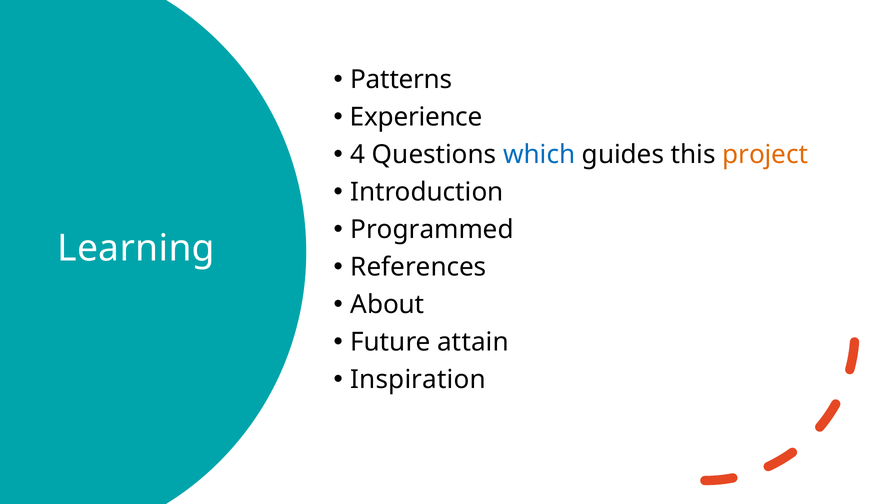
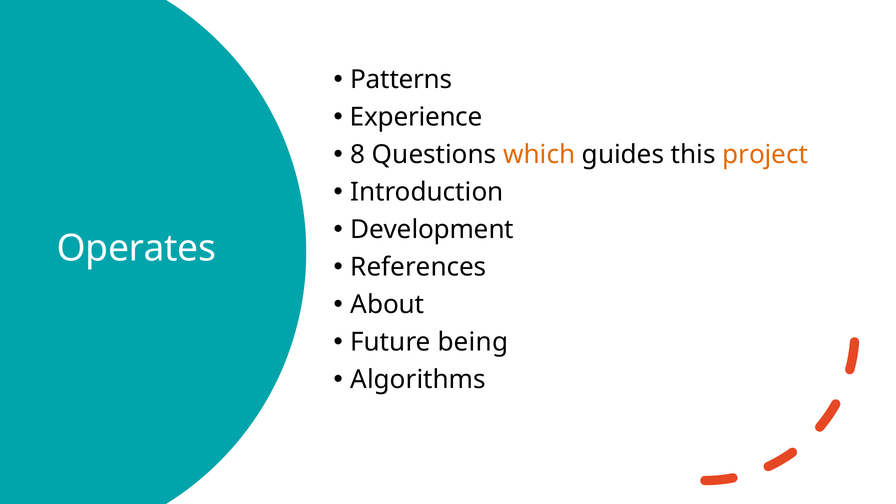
4: 4 -> 8 (358, 155)
which colour: blue -> orange (539, 155)
Programmed: Programmed -> Development (432, 230)
Learning: Learning -> Operates (136, 248)
attain: attain -> being (473, 342)
Inspiration: Inspiration -> Algorithms (418, 380)
